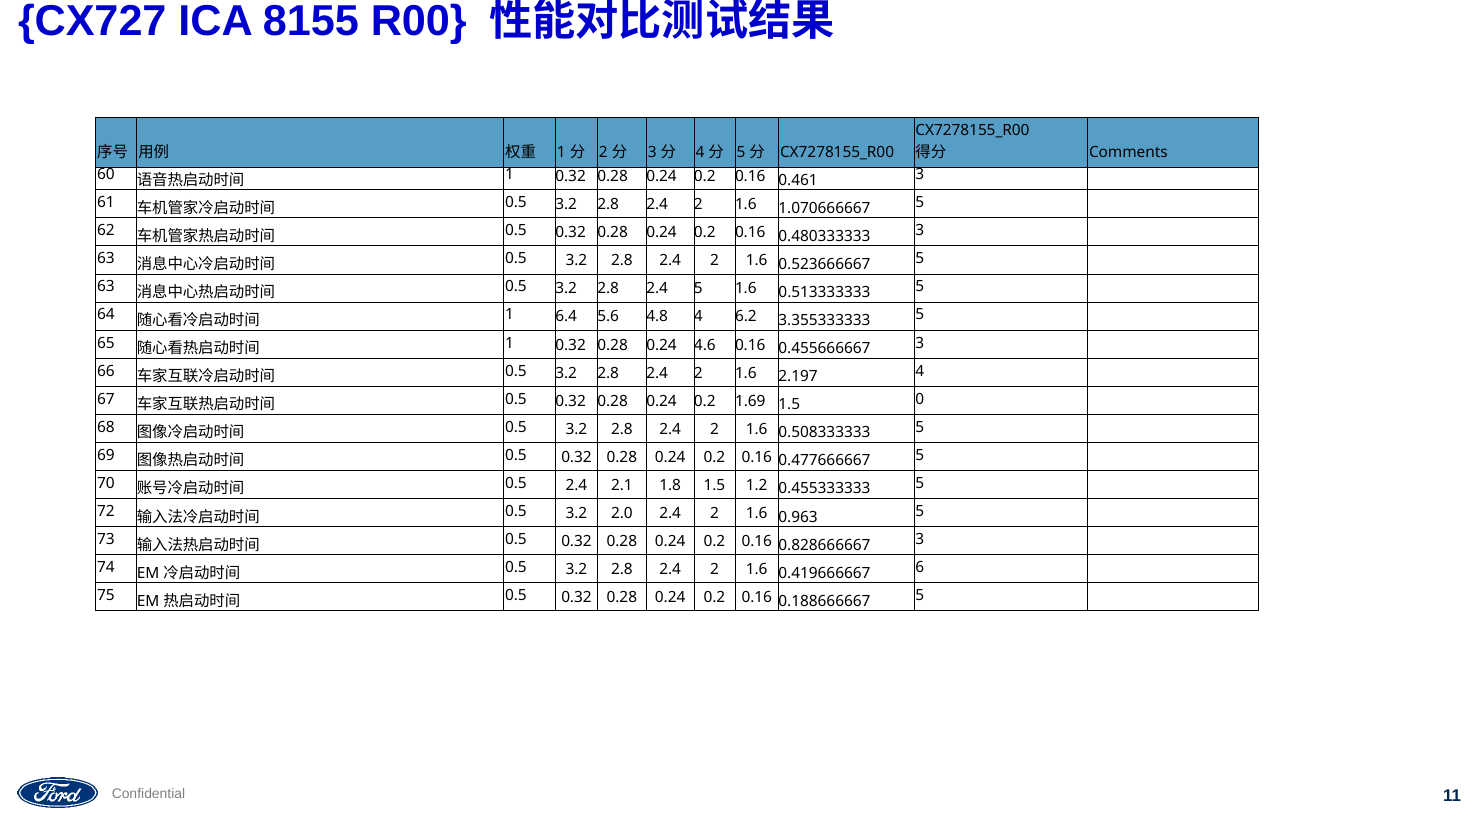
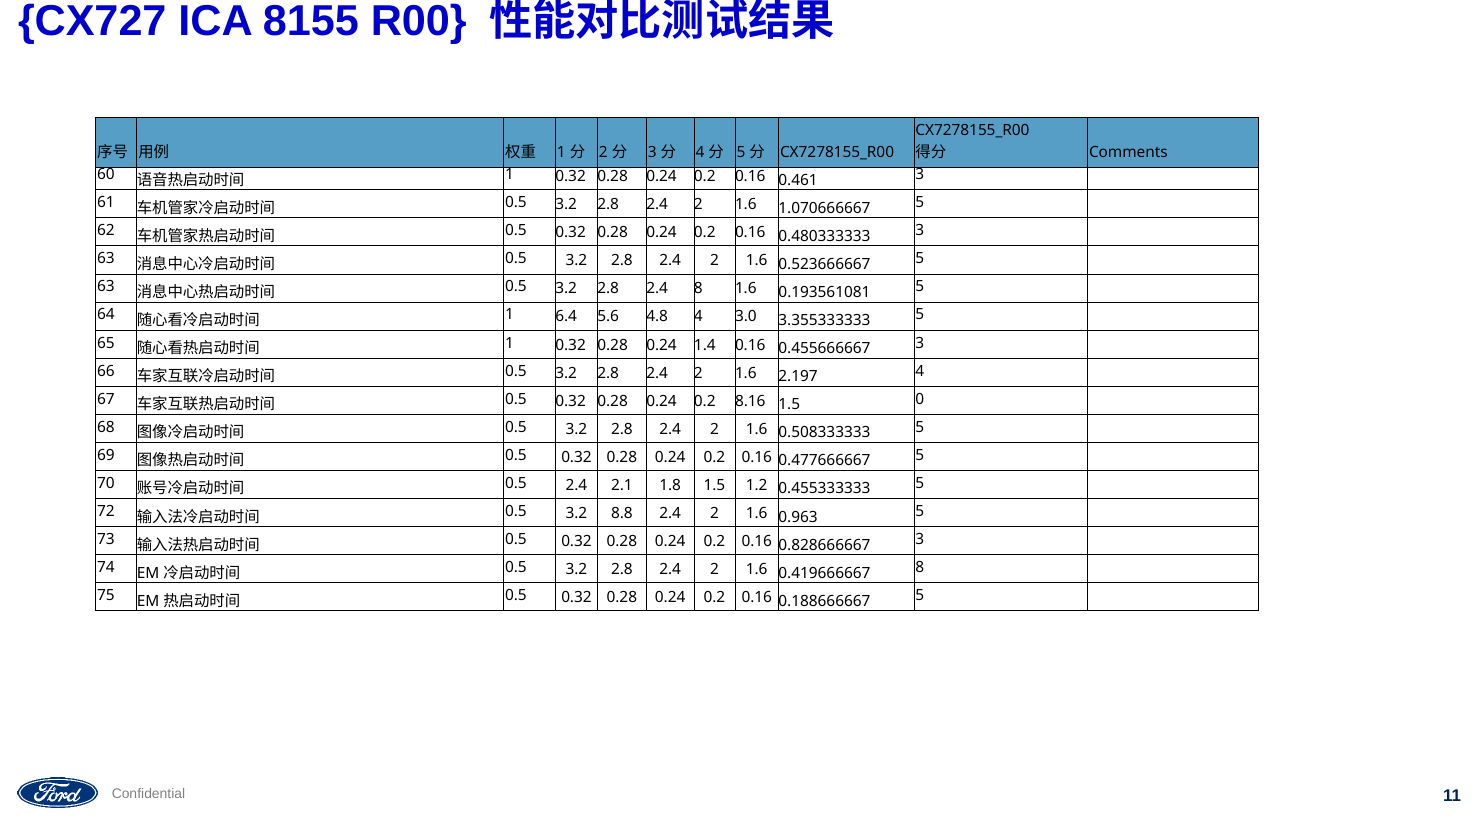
2.4 5: 5 -> 8 (698, 289)
0.513333333: 0.513333333 -> 0.193561081 (824, 292)
6.2: 6.2 -> 3.0 (746, 317)
4.6: 4.6 -> 1.4 (705, 345)
1.69: 1.69 -> 8.16 (750, 401)
2.0: 2.0 -> 8.8 (622, 513)
0.419666667 6: 6 -> 8 (920, 568)
